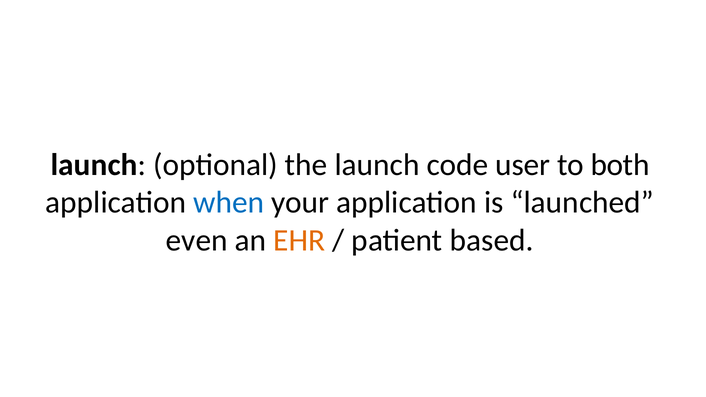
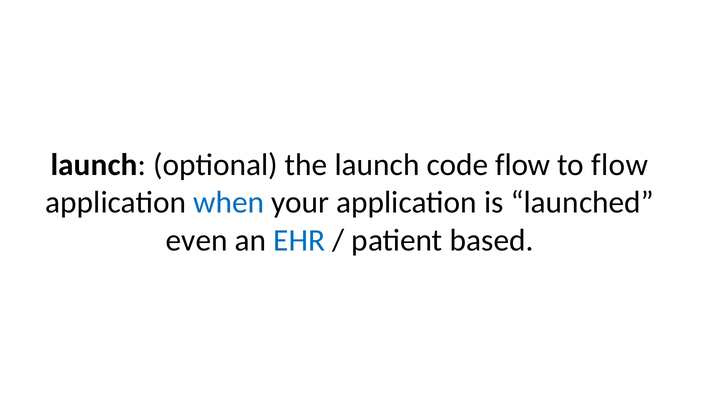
code user: user -> flow (523, 165)
to both: both -> flow (620, 165)
EHR colour: orange -> blue (299, 240)
